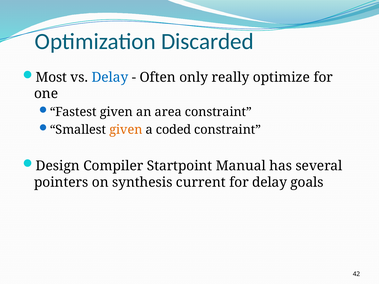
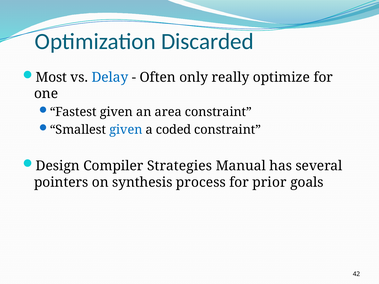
given colour: orange -> blue (126, 130)
Startpoint: Startpoint -> Strategies (180, 166)
current: current -> process (201, 182)
for delay: delay -> prior (269, 182)
